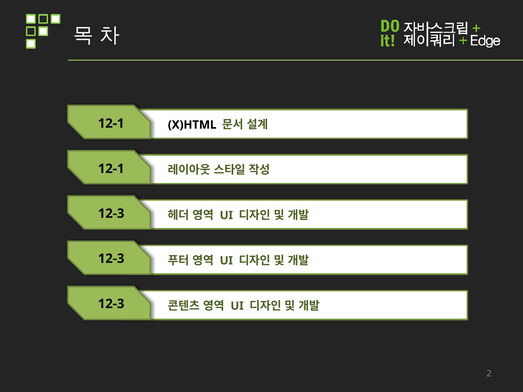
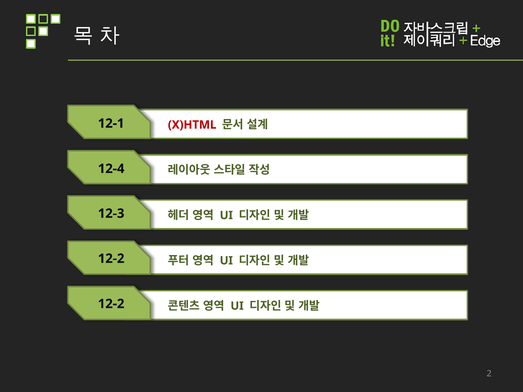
X)HTML colour: black -> red (192, 125)
12-1: 12-1 -> 12-4 (111, 169)
12-3: 12-3 -> 12-2 (111, 259)
12-3: 12-3 -> 12-2 (111, 304)
